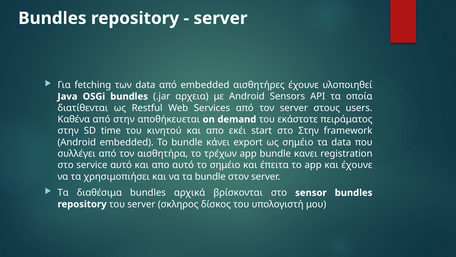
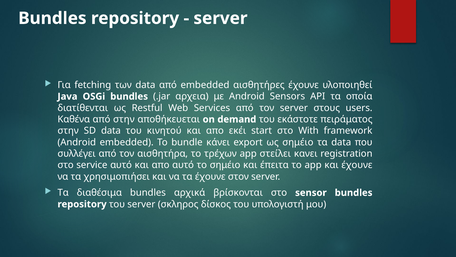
SD time: time -> data (111, 131)
στο Στην: Στην -> With (309, 131)
app bundle: bundle -> στείλει (275, 153)
τα bundle: bundle -> έχουνε (210, 176)
